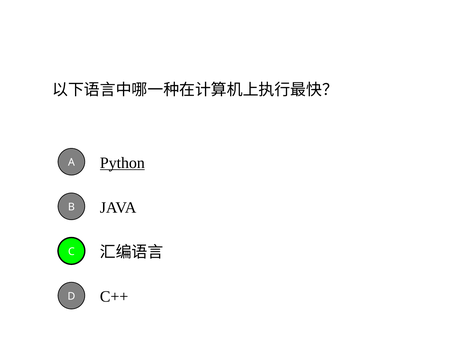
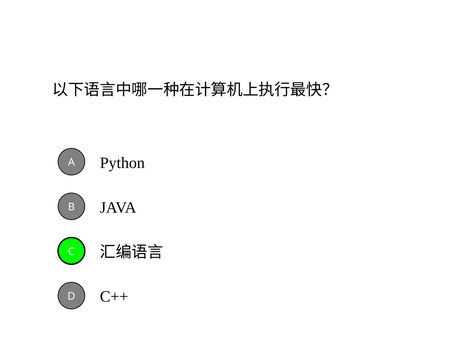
Python underline: present -> none (122, 163)
